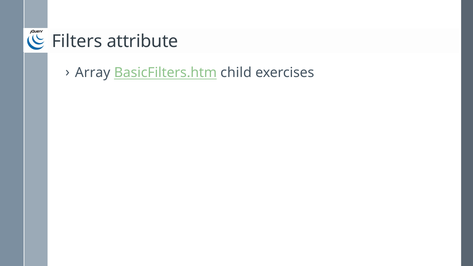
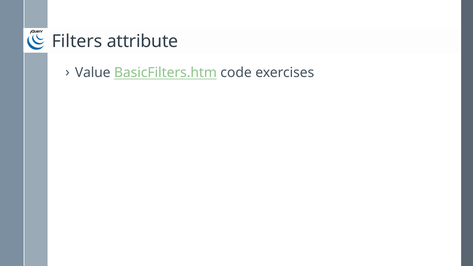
Array: Array -> Value (93, 73)
child: child -> code (236, 73)
